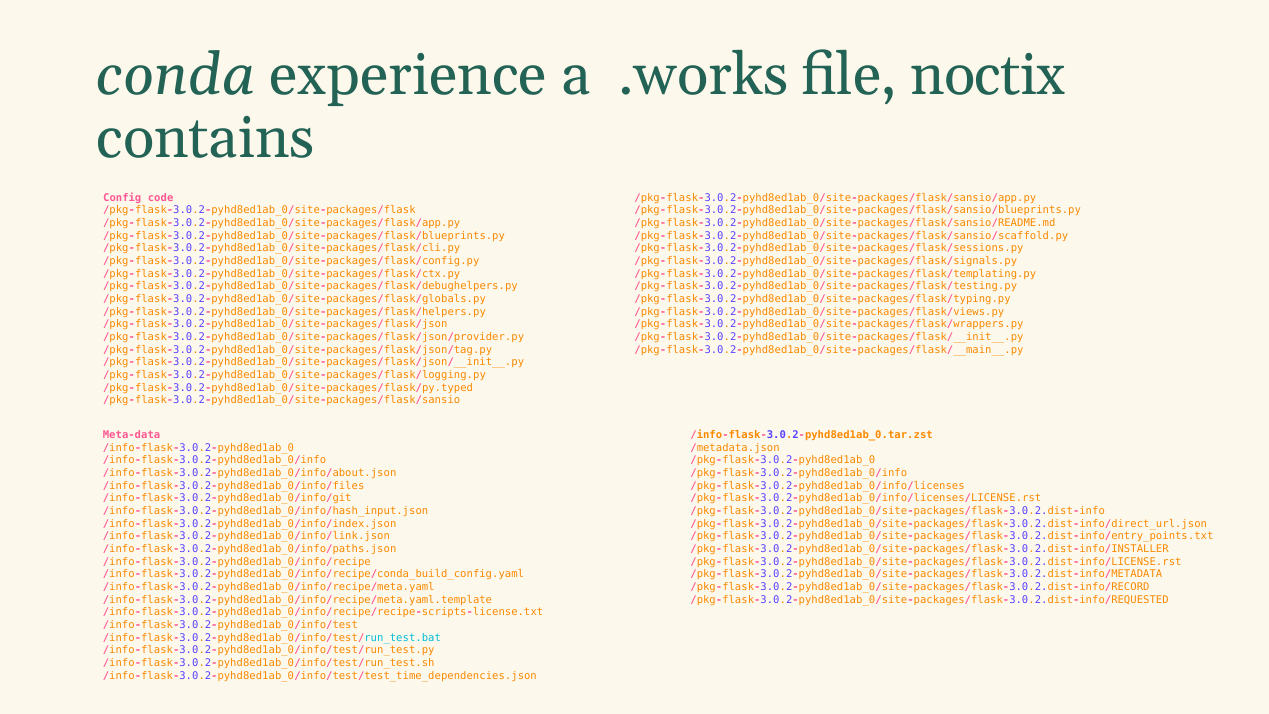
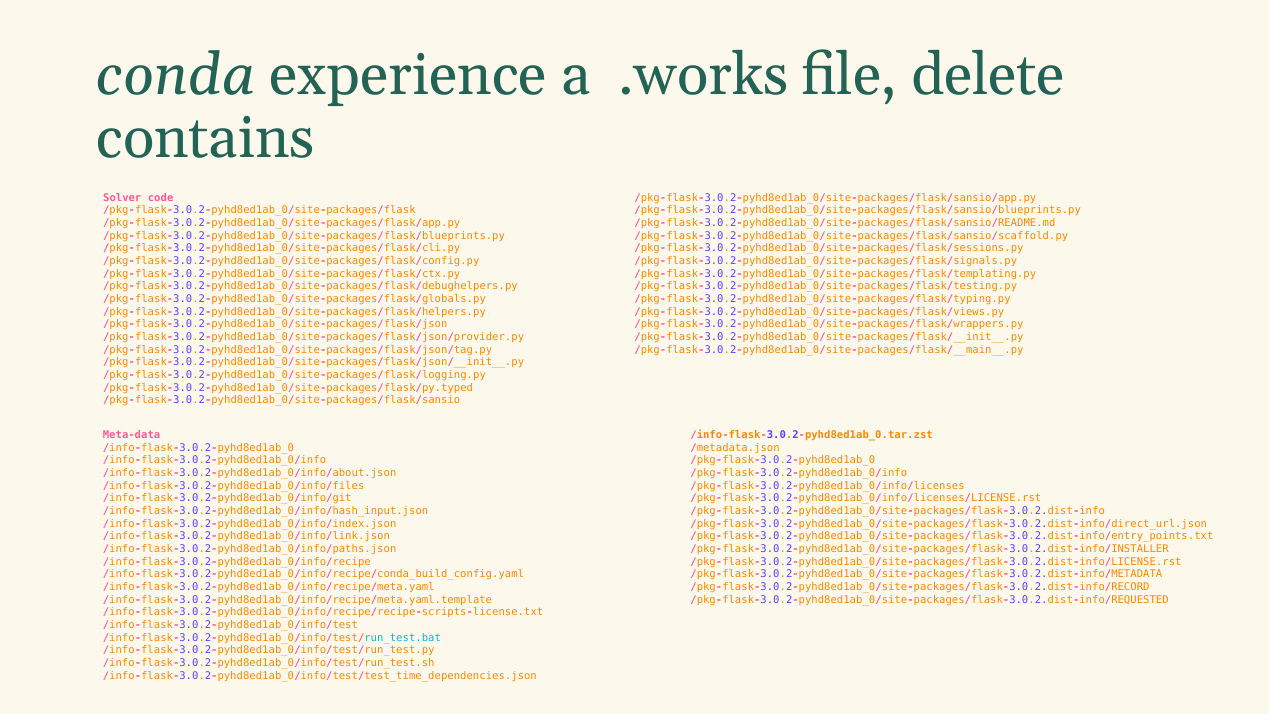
noctix: noctix -> delete (988, 75)
Config: Config -> Solver (122, 198)
